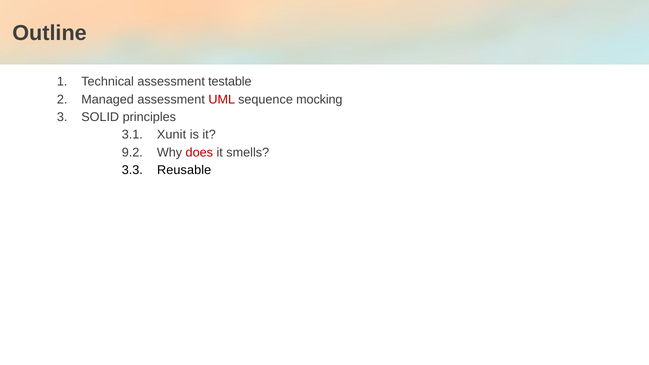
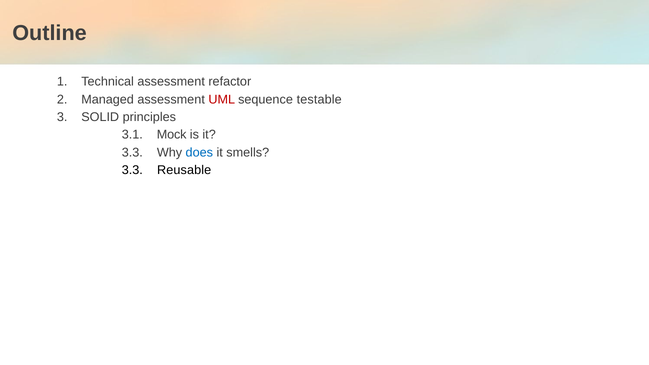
testable: testable -> refactor (230, 82)
mocking: mocking -> testable (319, 99)
Xunit: Xunit -> Mock (172, 135)
9.2: 9.2 -> 3.3 (132, 152)
does colour: red -> blue (199, 152)
